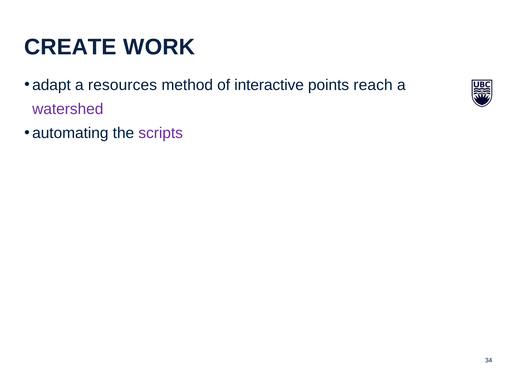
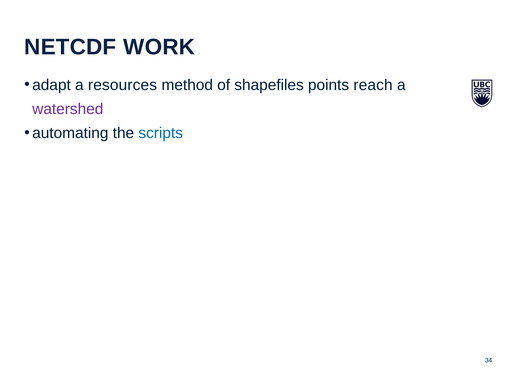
CREATE: CREATE -> NETCDF (70, 47)
interactive: interactive -> shapefiles (269, 85)
scripts colour: purple -> blue (161, 133)
